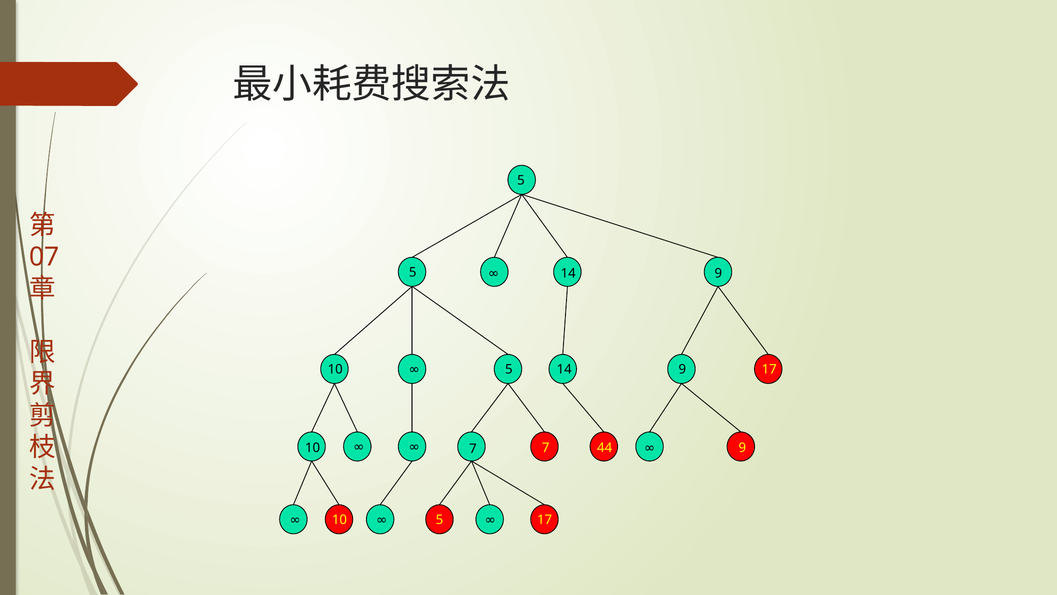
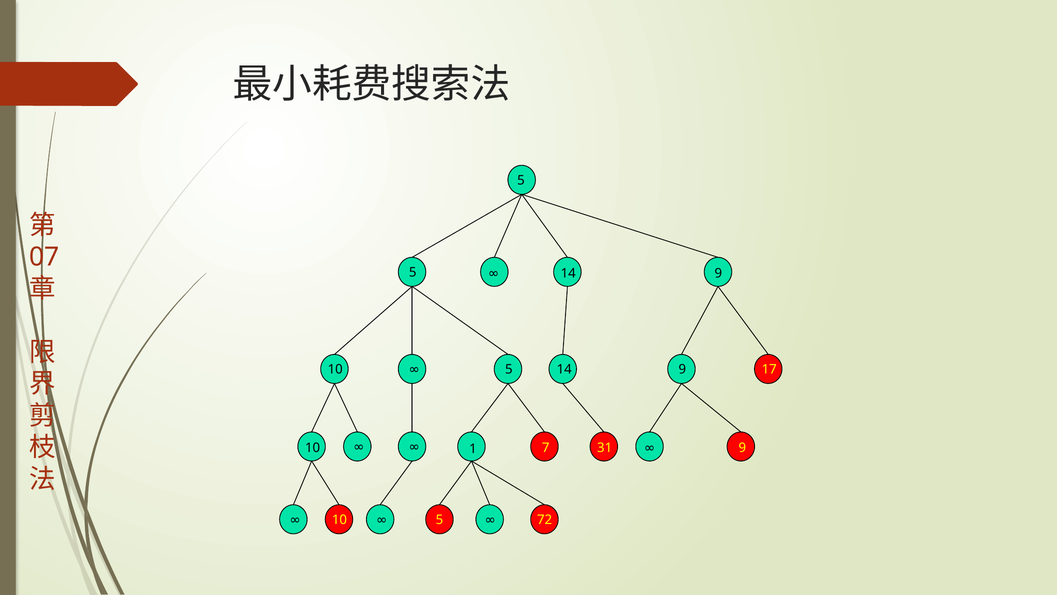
44: 44 -> 31 (605, 448)
7: 7 -> 1 (473, 448)
5 17: 17 -> 72 (545, 520)
